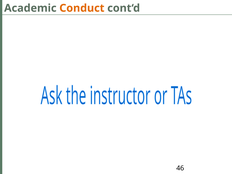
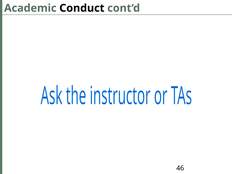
Conduct colour: orange -> black (82, 8)
